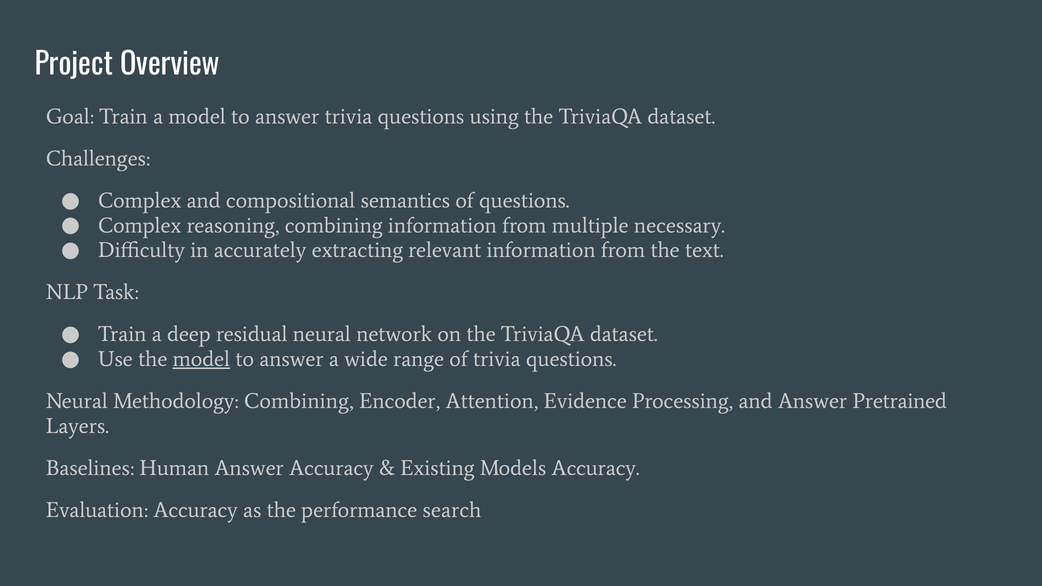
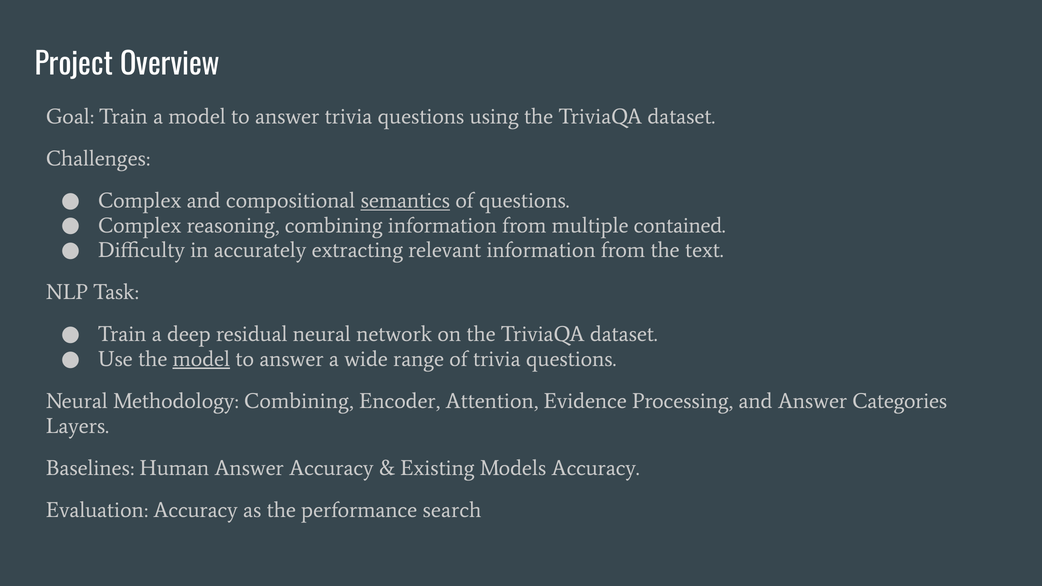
semantics underline: none -> present (405, 201)
necessary: necessary -> contained (680, 225)
Pretrained: Pretrained -> Categories (900, 401)
